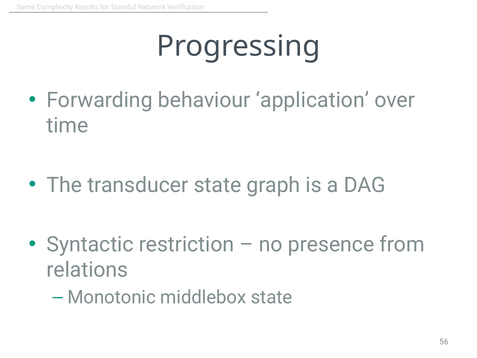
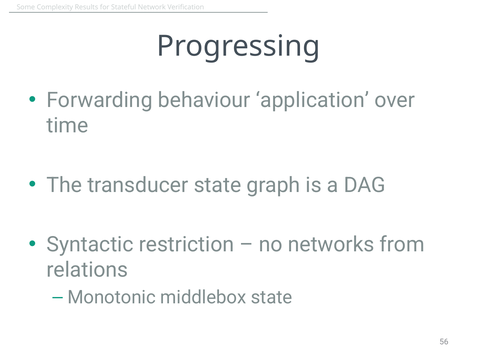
presence: presence -> networks (331, 244)
